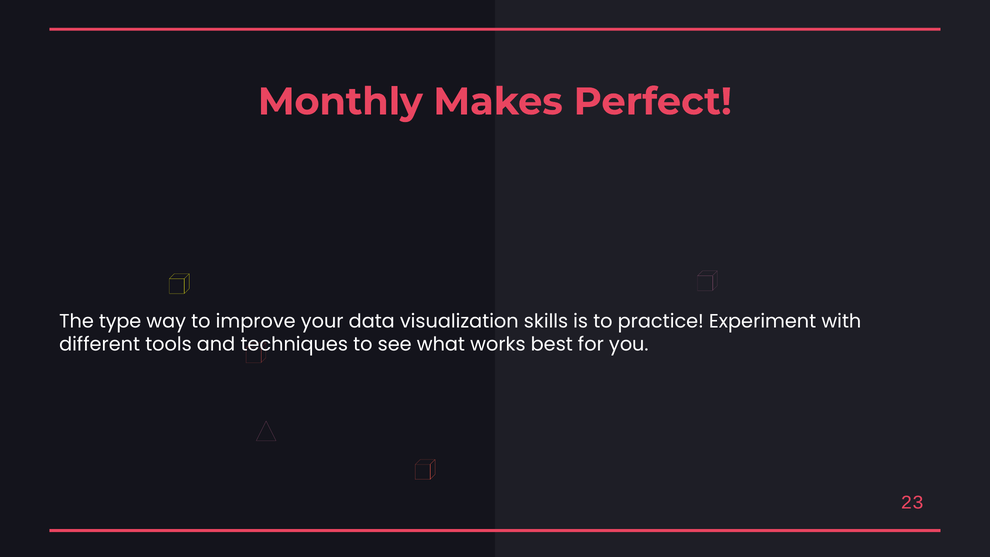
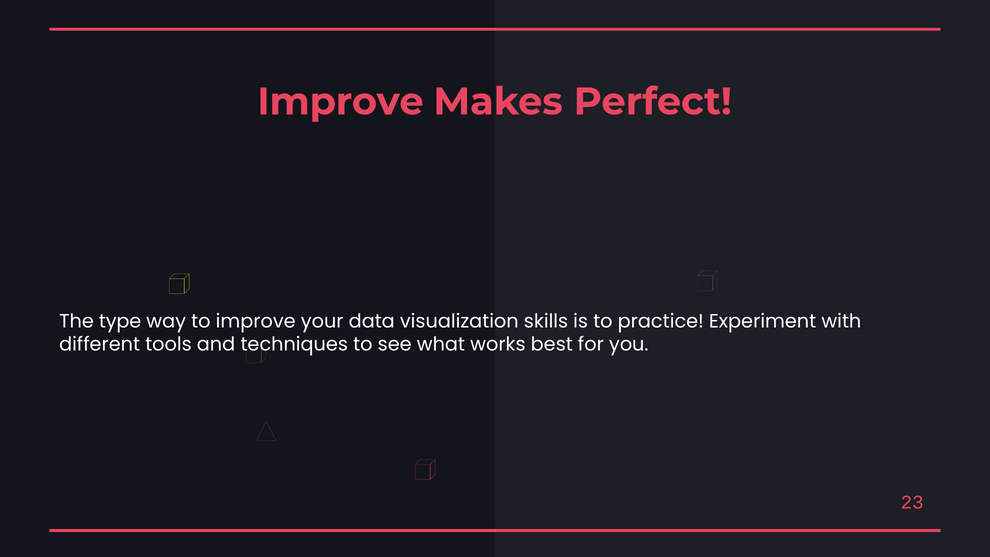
Monthly: Monthly -> Improve (340, 102)
